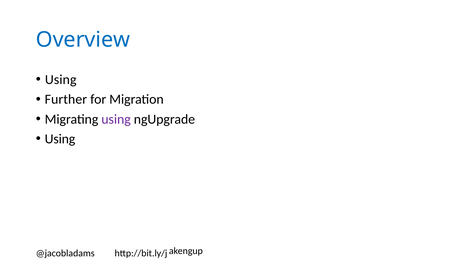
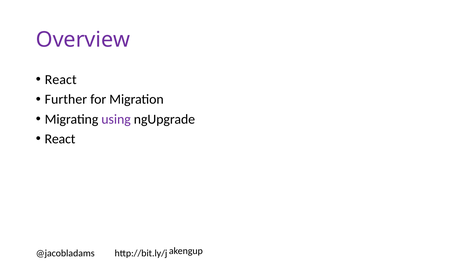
Overview colour: blue -> purple (83, 40)
Using: Using -> React (61, 80)
Using: Using -> React (60, 139)
